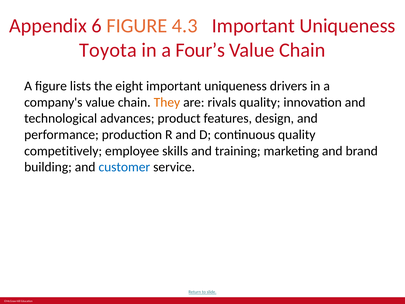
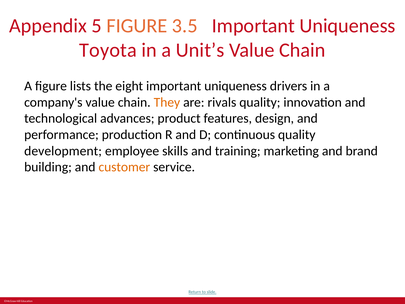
6: 6 -> 5 (97, 26)
4.3: 4.3 -> 3.5 (185, 26)
Four’s: Four’s -> Unit’s (200, 50)
competitively: competitively -> development (63, 151)
customer colour: blue -> orange (124, 167)
